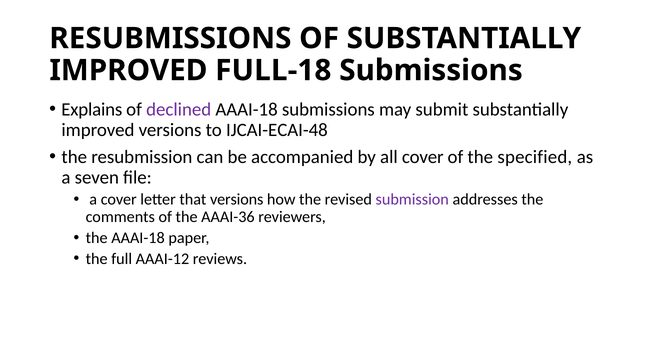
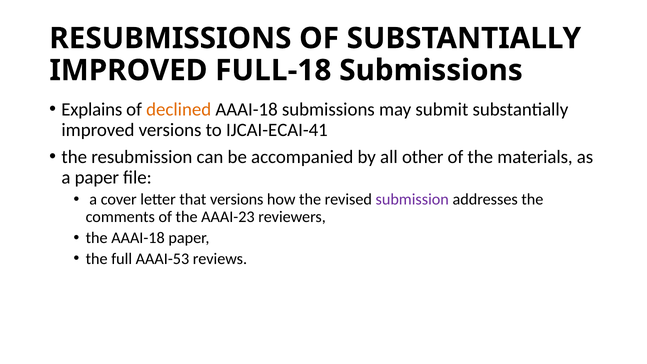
declined colour: purple -> orange (179, 109)
IJCAI-ECAI-48: IJCAI-ECAI-48 -> IJCAI-ECAI-41 (277, 130)
all cover: cover -> other (423, 157)
specified: specified -> materials (535, 157)
a seven: seven -> paper (97, 177)
AAAI-36: AAAI-36 -> AAAI-23 (228, 217)
AAAI-12: AAAI-12 -> AAAI-53 (162, 259)
